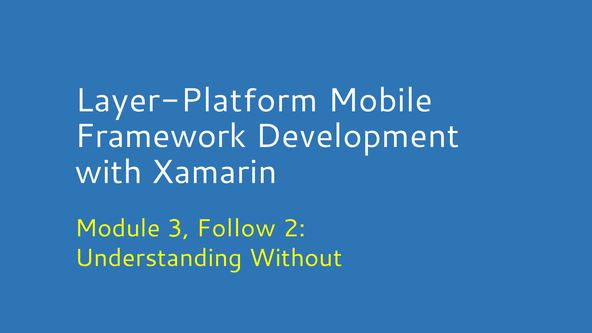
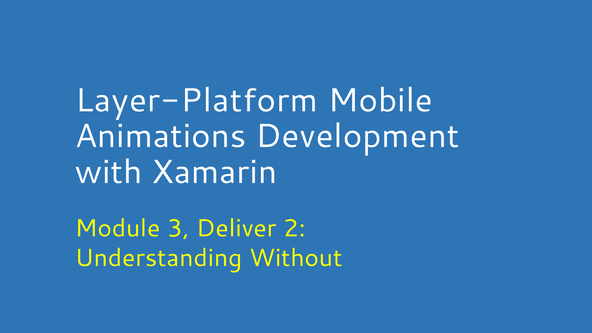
Framework: Framework -> Animations (161, 136)
Follow: Follow -> Deliver (236, 228)
